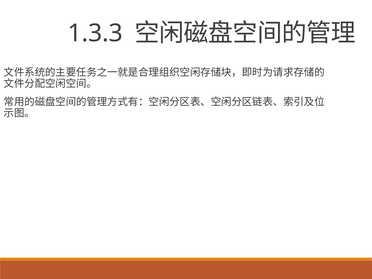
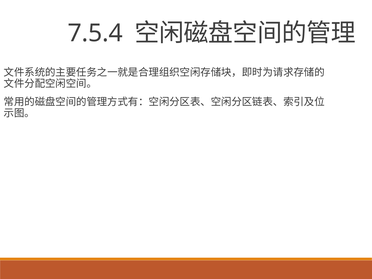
1.3.3: 1.3.3 -> 7.5.4 (95, 33)
